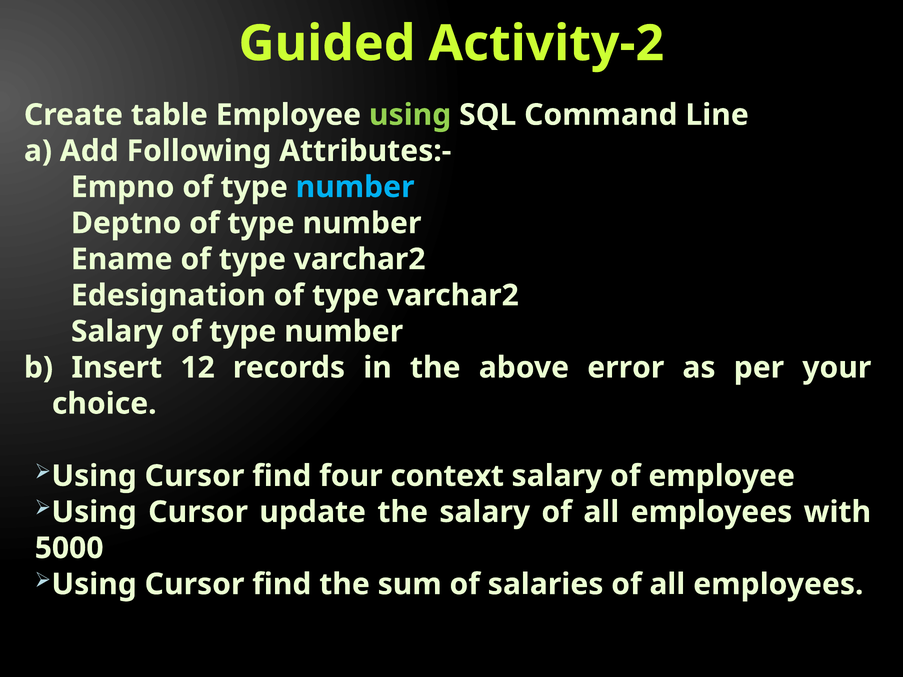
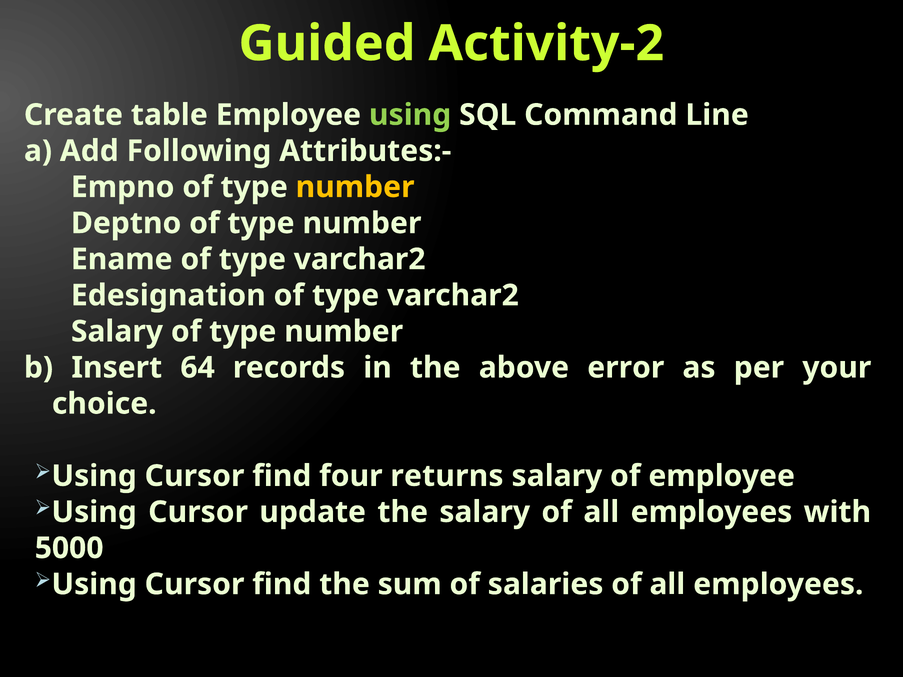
number colour: light blue -> yellow (355, 187)
12: 12 -> 64 (198, 368)
context: context -> returns (447, 476)
